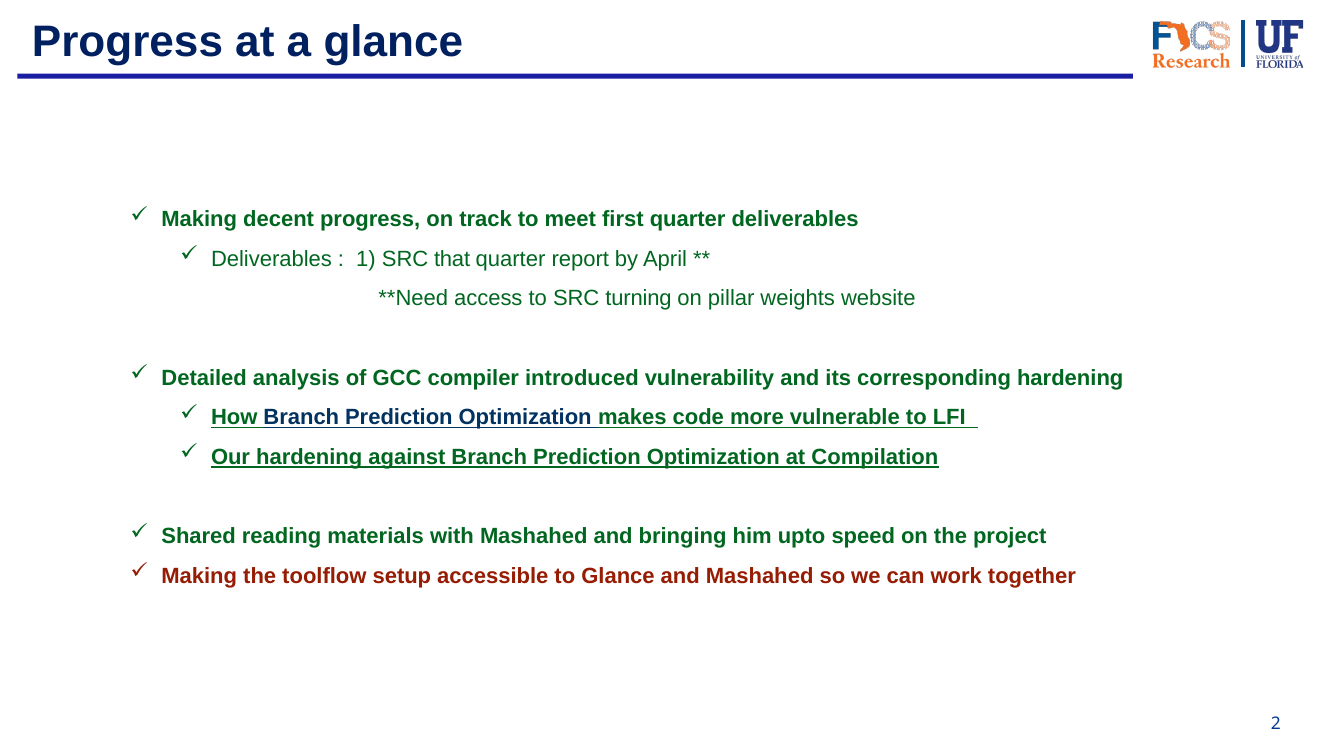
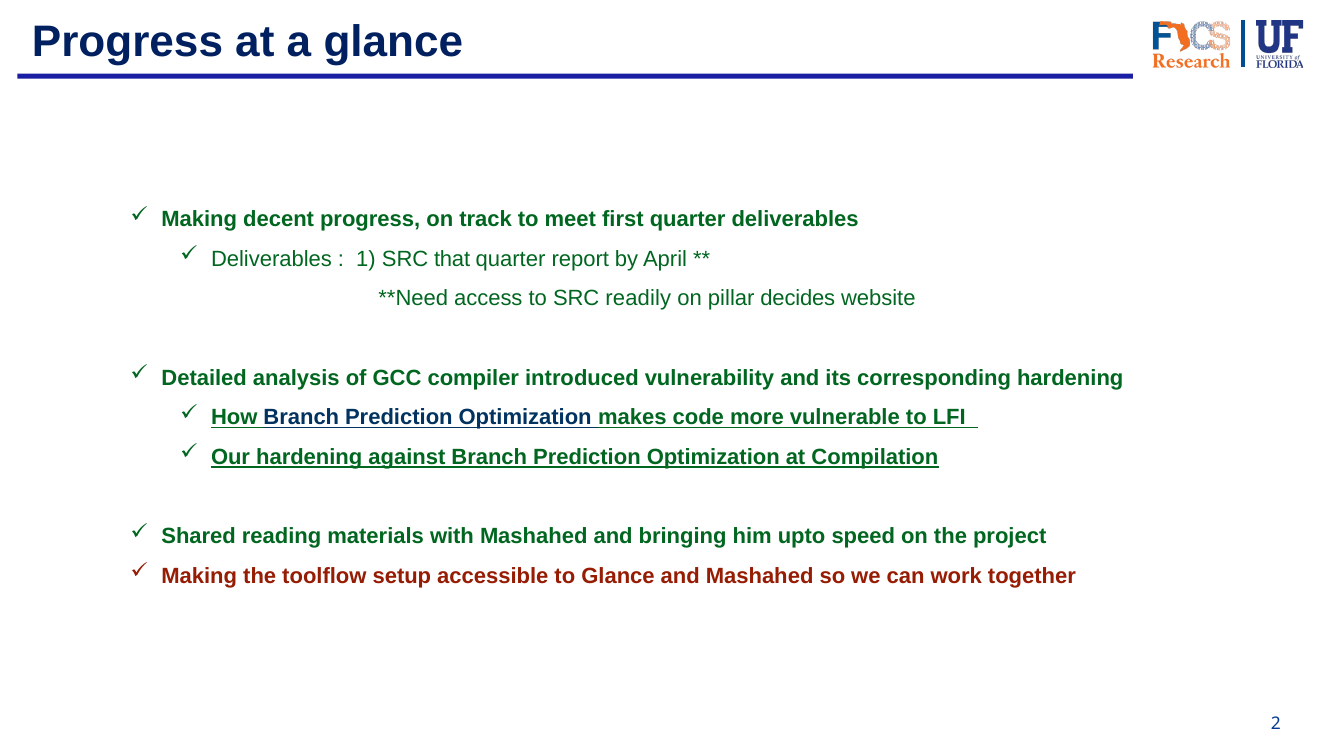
turning: turning -> readily (638, 299)
weights: weights -> decides (798, 299)
